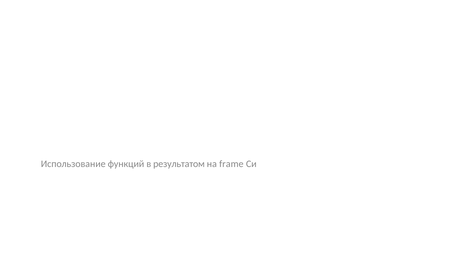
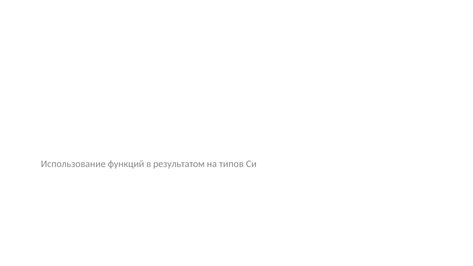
frame: frame -> типов (231, 164)
